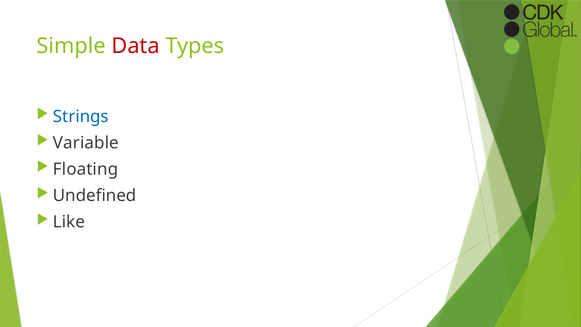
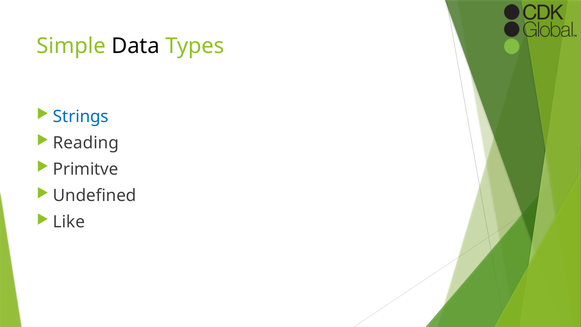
Data colour: red -> black (136, 46)
Variable: Variable -> Reading (86, 143)
Floating: Floating -> Primitve (86, 169)
